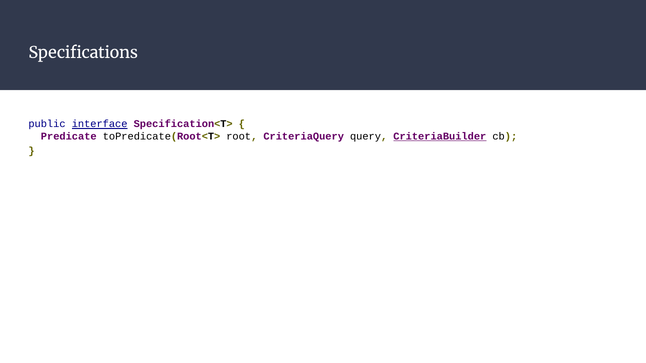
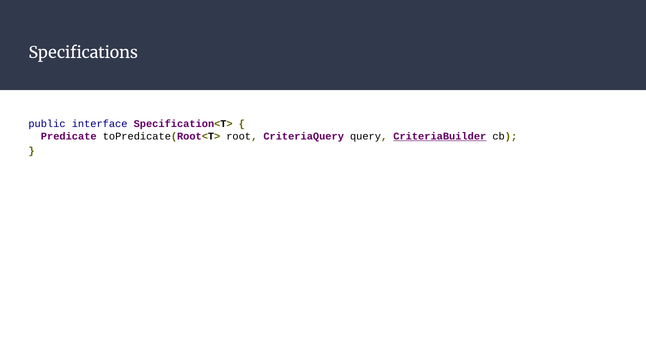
interface underline: present -> none (100, 124)
